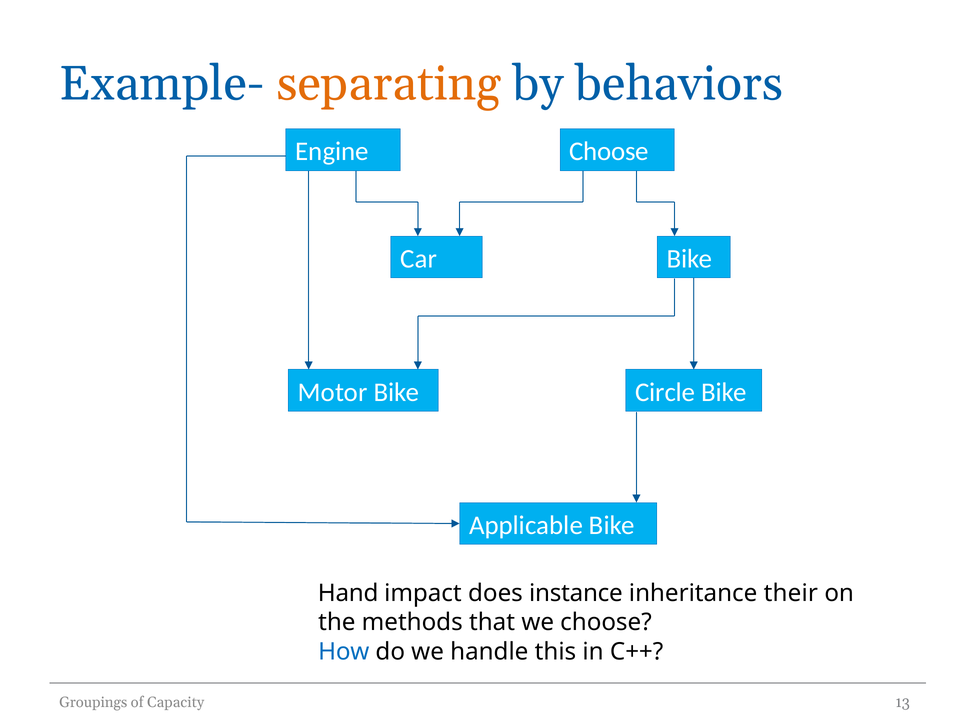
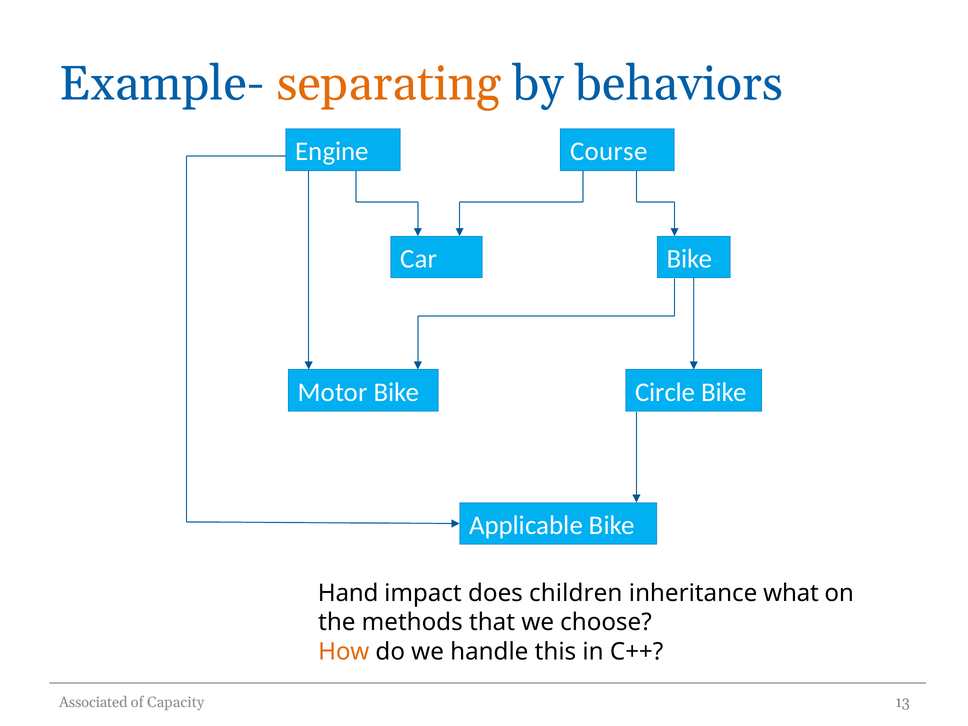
Choose: Choose -> Course (609, 152)
instance: instance -> children (576, 593)
their: their -> what (791, 593)
How colour: blue -> orange (344, 652)
Groupings: Groupings -> Associated (93, 702)
